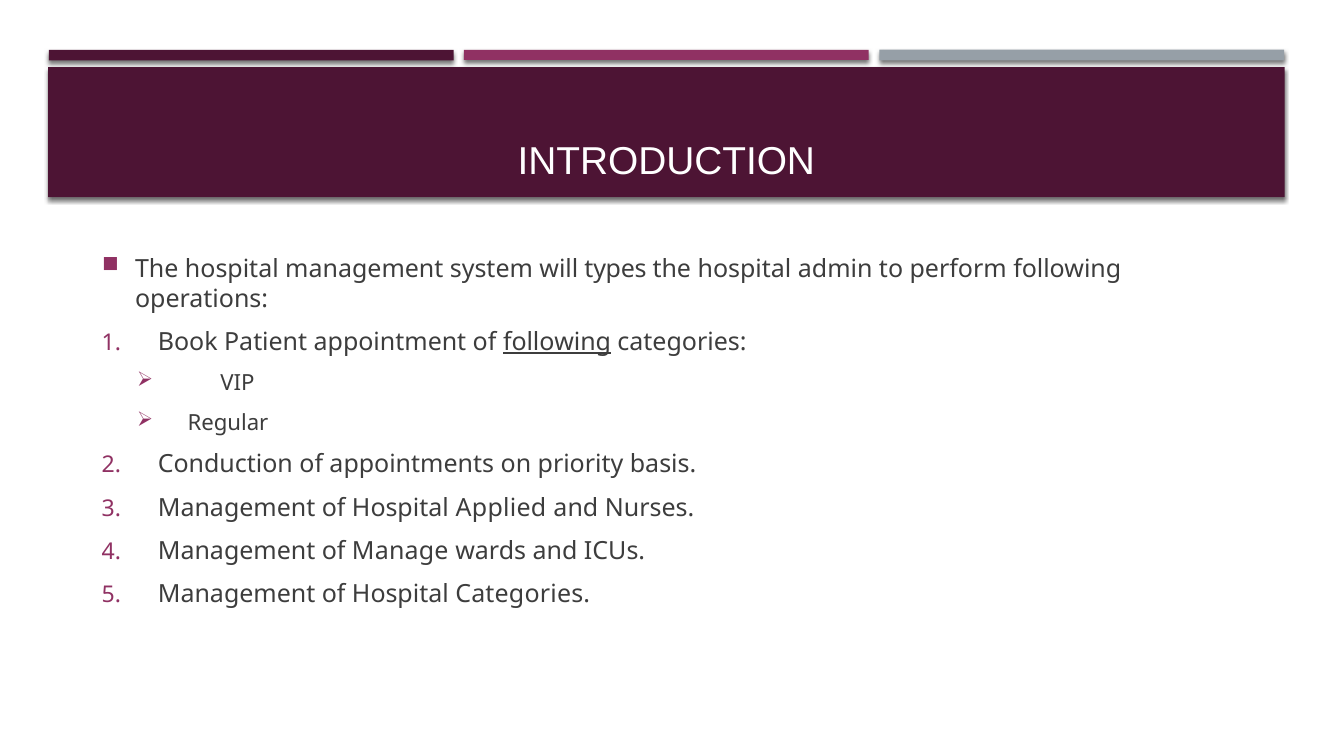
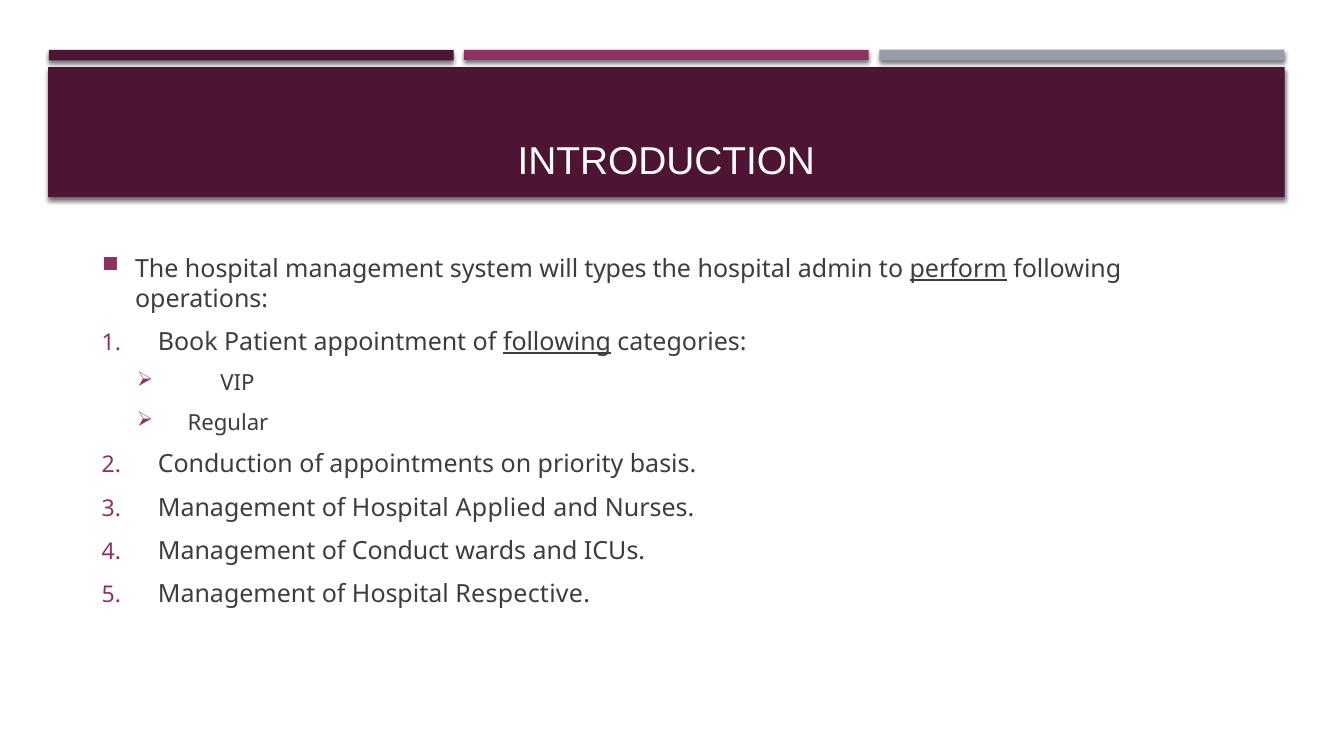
perform underline: none -> present (958, 269)
Manage: Manage -> Conduct (400, 551)
Hospital Categories: Categories -> Respective (523, 595)
